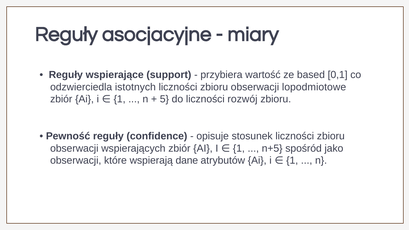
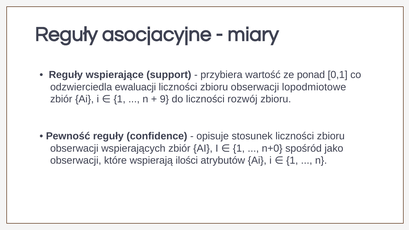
based: based -> ponad (311, 75)
istotnych: istotnych -> ewaluacji (135, 87)
5: 5 -> 9 (164, 99)
n+5: n+5 -> n+0 (272, 148)
dane: dane -> ilości (187, 161)
